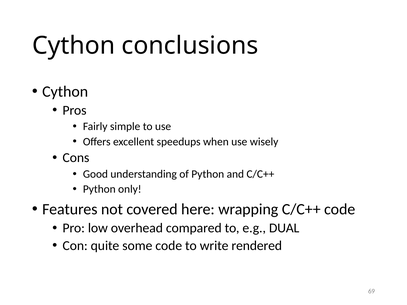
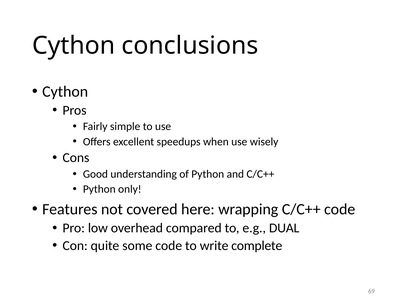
rendered: rendered -> complete (257, 246)
